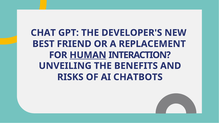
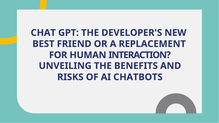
HUMAN underline: present -> none (88, 55)
